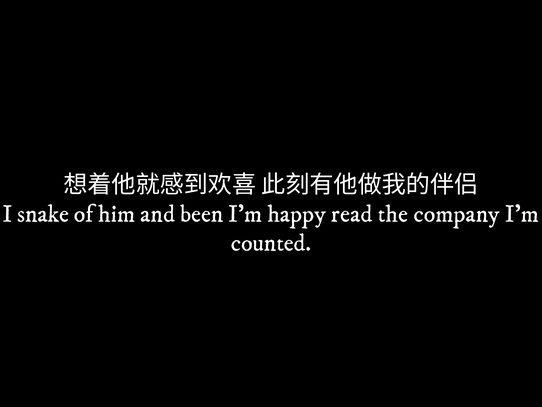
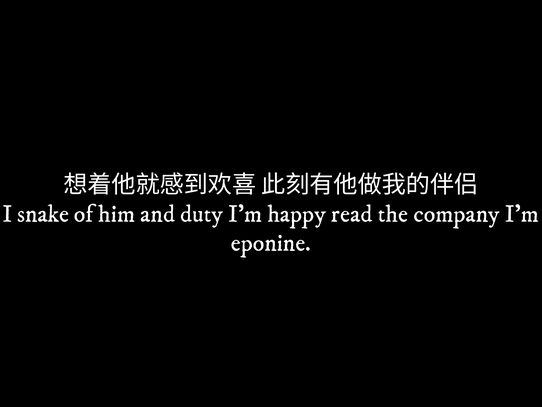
been: been -> duty (202, 214)
counted: counted -> eponine (271, 243)
